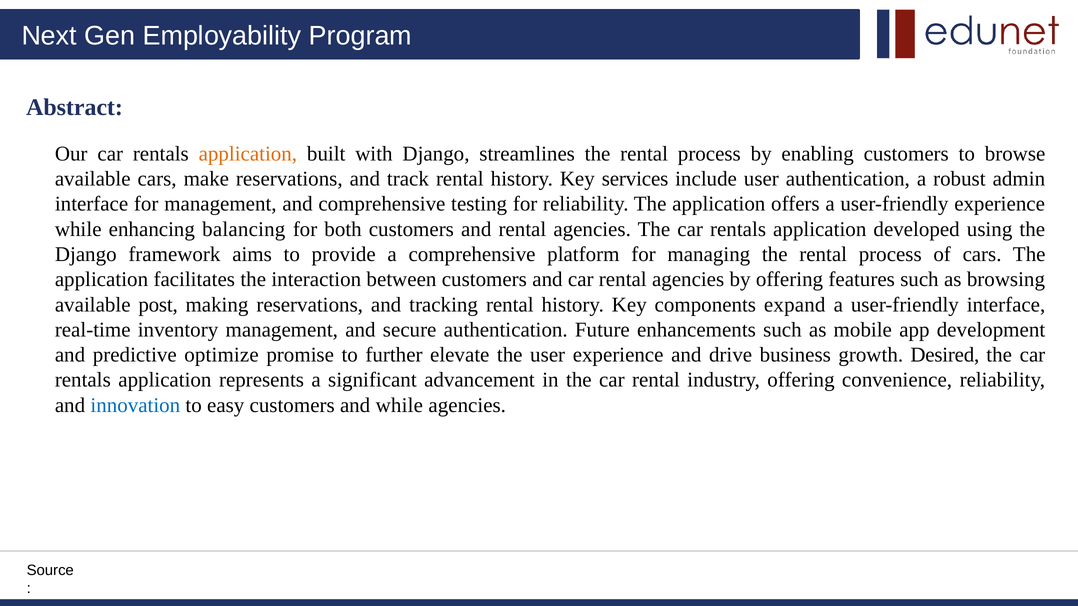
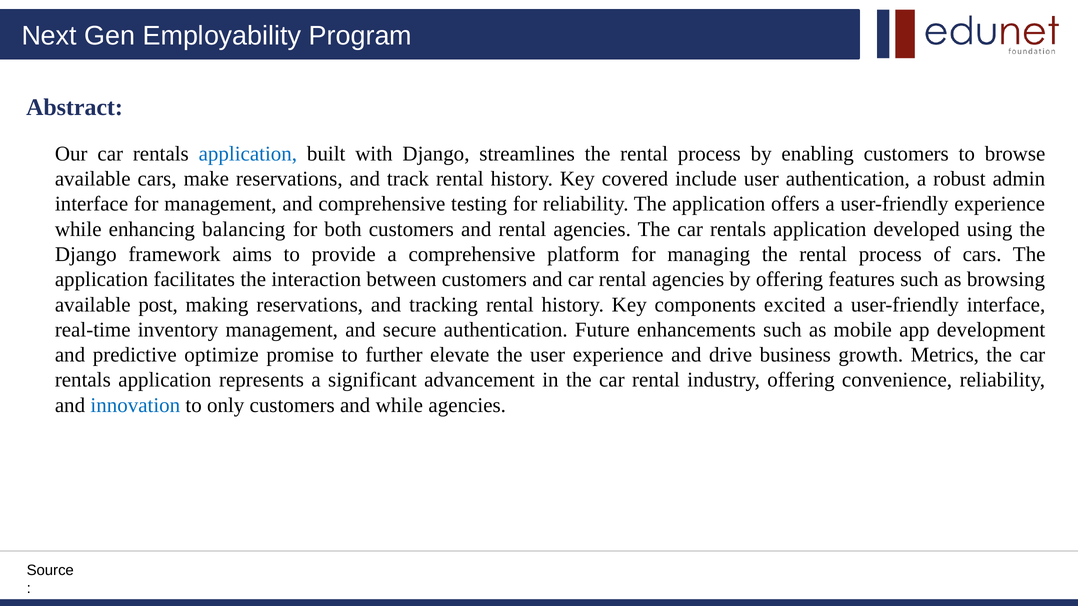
application colour: orange -> blue (248, 154)
services: services -> covered (635, 179)
expand: expand -> excited (795, 305)
Desired: Desired -> Metrics (945, 355)
easy: easy -> only (226, 405)
